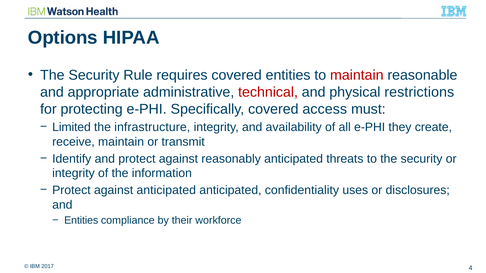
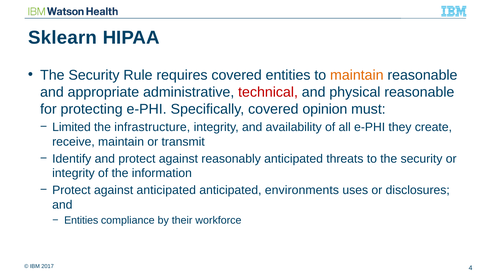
Options: Options -> Sklearn (63, 38)
maintain colour: red -> orange (357, 75)
physical restrictions: restrictions -> reasonable (419, 92)
access: access -> opinion (325, 109)
confidentiality: confidentiality -> environments (302, 190)
